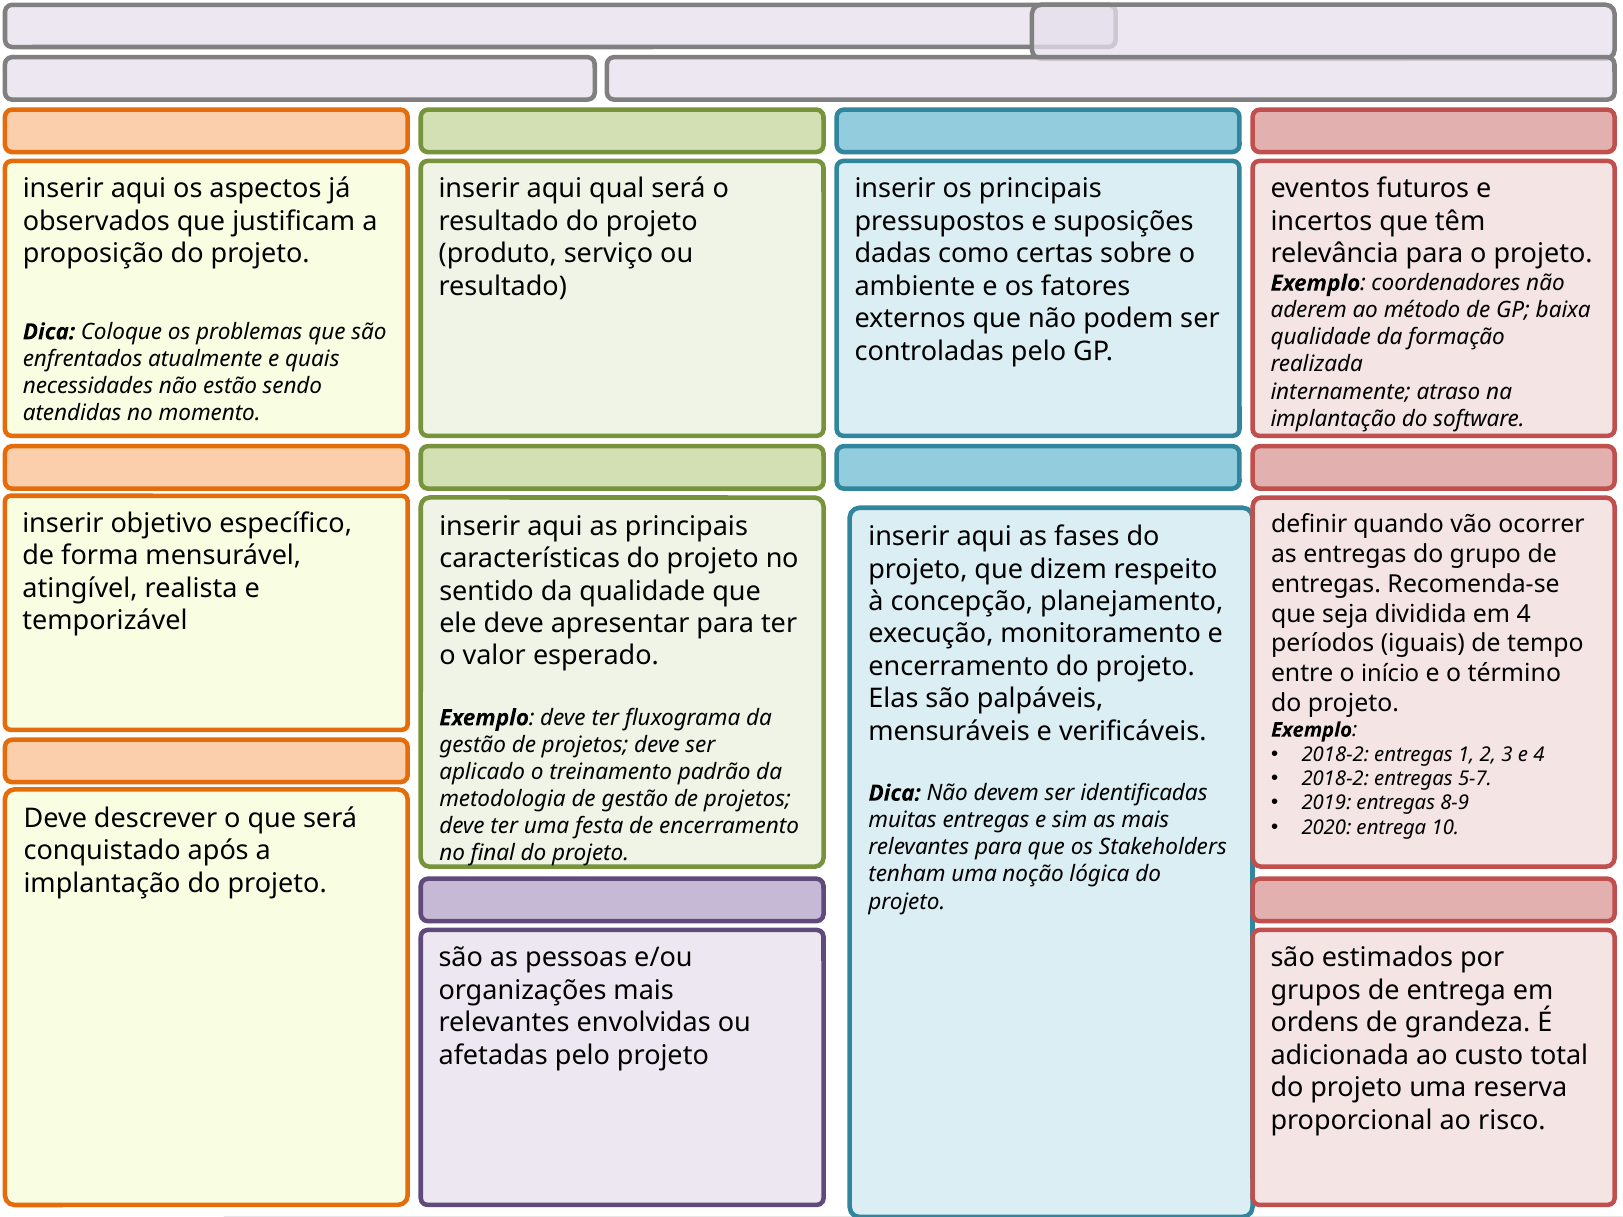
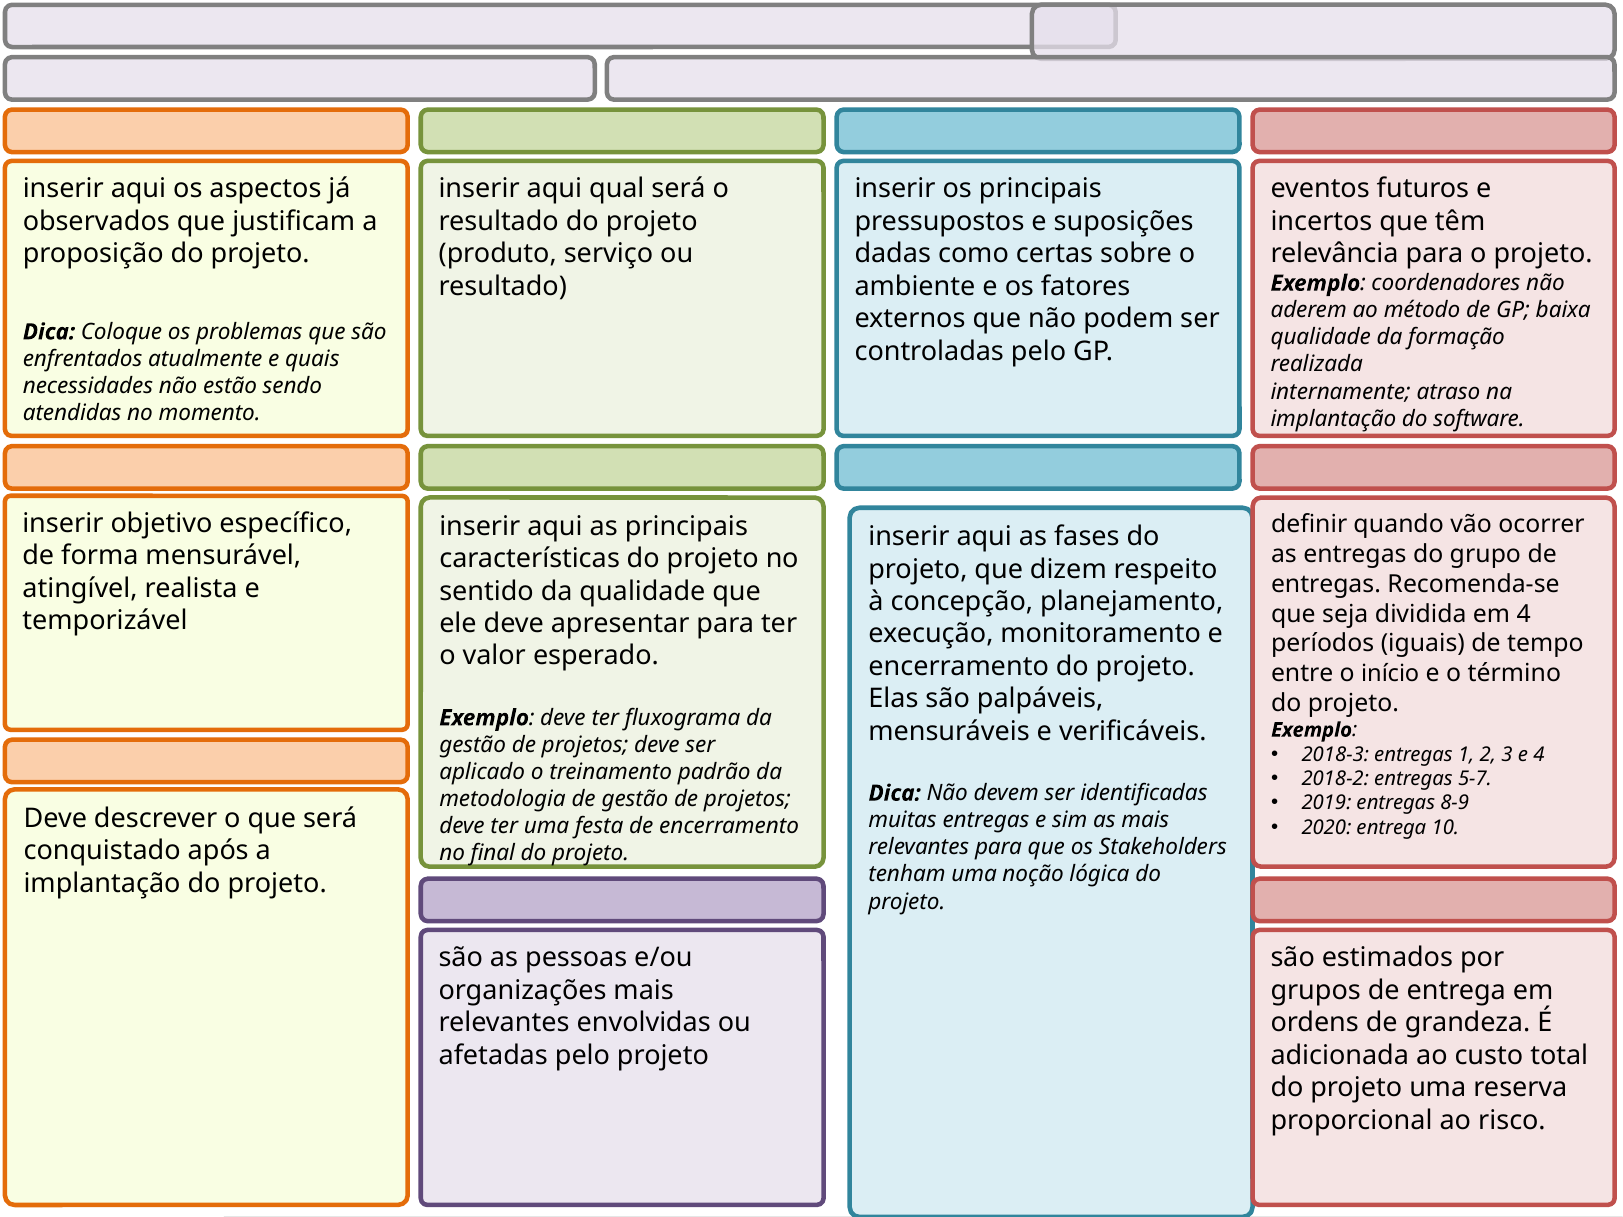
2018-2: 2018-2 -> 2018-3 (1335, 755)
